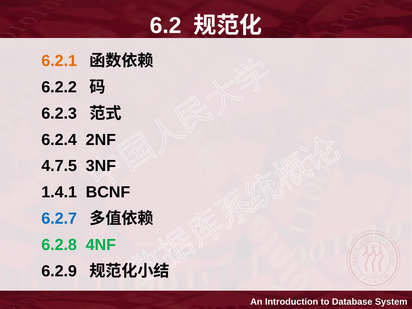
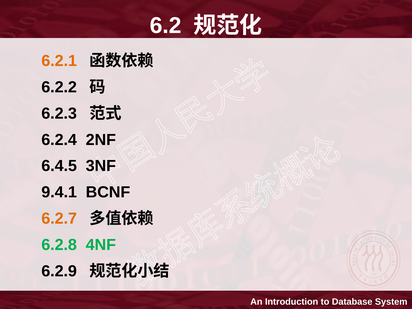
4.7.5: 4.7.5 -> 6.4.5 (59, 166)
1.4.1: 1.4.1 -> 9.4.1 (59, 192)
6.2.7 colour: blue -> orange (59, 219)
